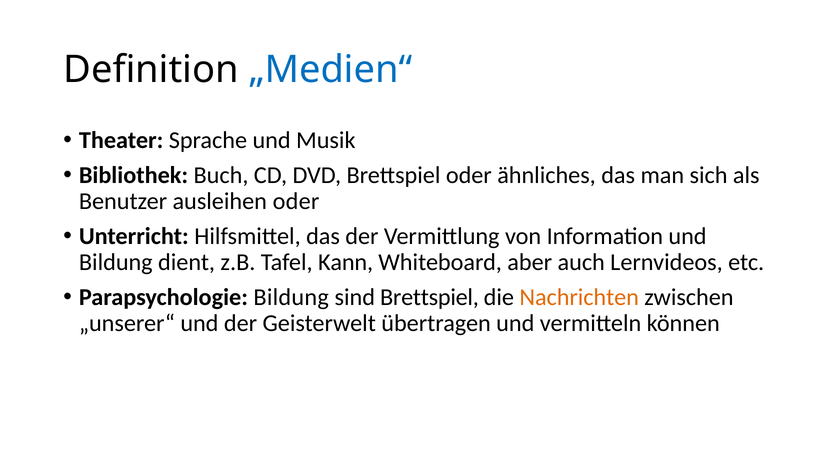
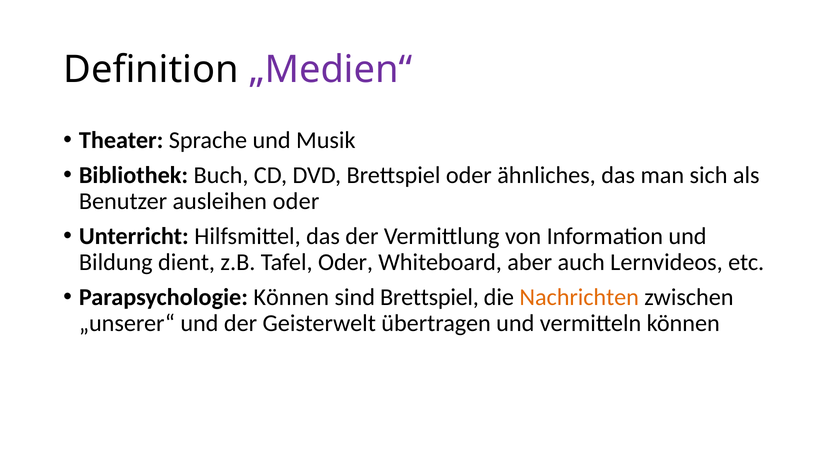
„Medien“ colour: blue -> purple (331, 70)
Tafel Kann: Kann -> Oder (346, 263)
Parapsychologie Bildung: Bildung -> Können (291, 297)
